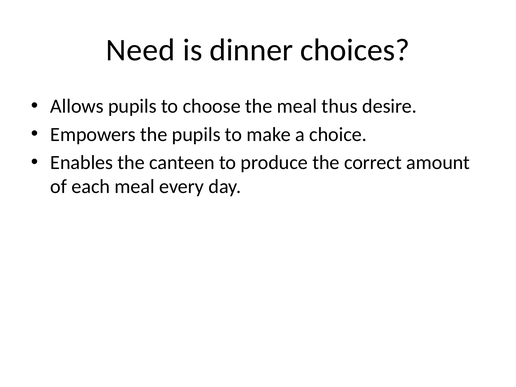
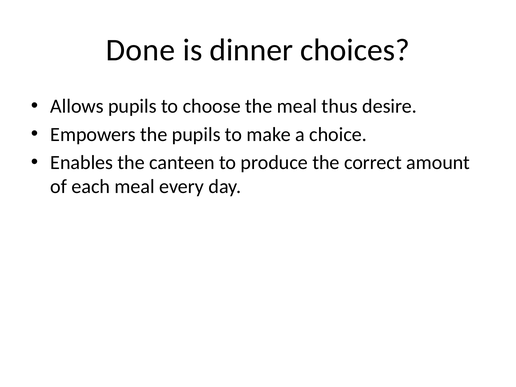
Need: Need -> Done (141, 50)
